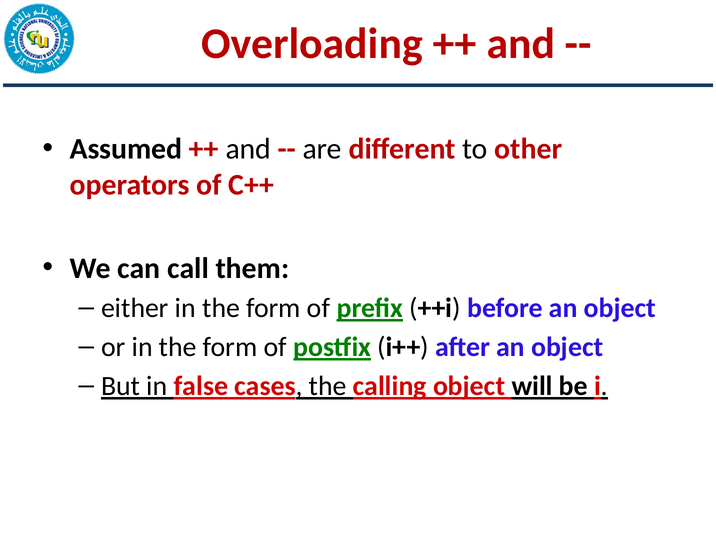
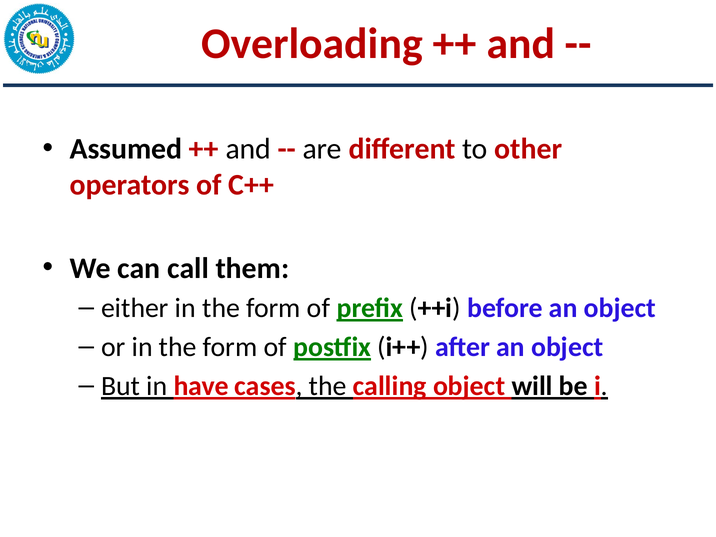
false: false -> have (201, 386)
